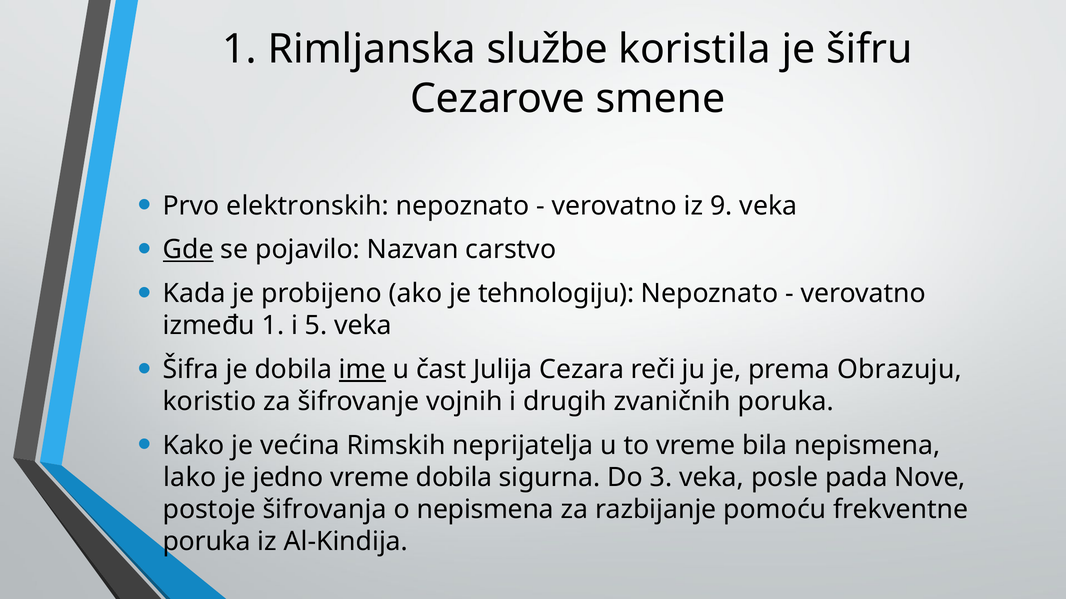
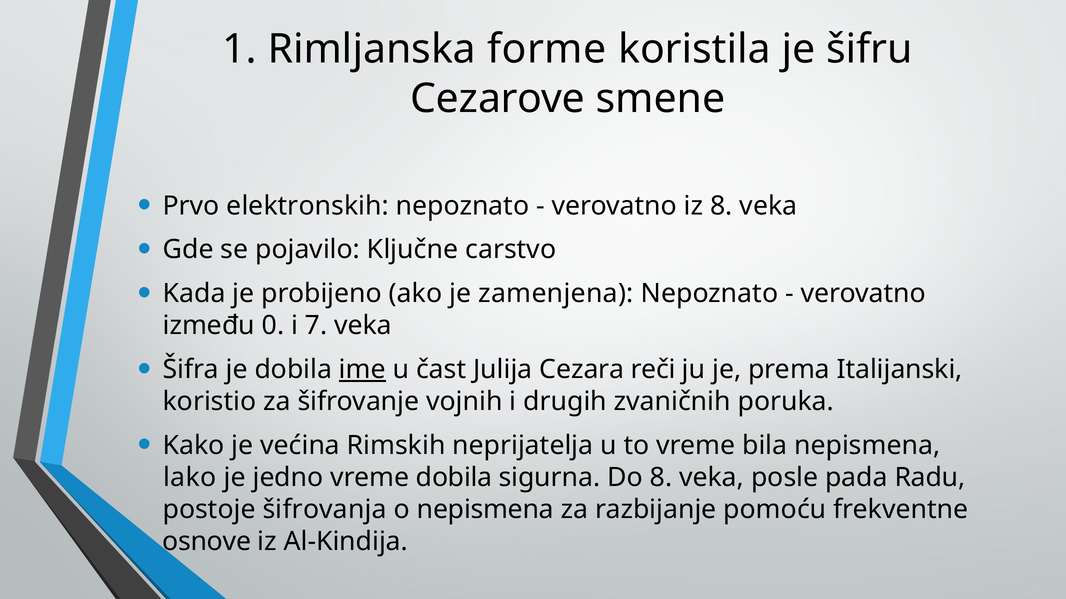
službe: službe -> forme (547, 49)
iz 9: 9 -> 8 (721, 206)
Gde underline: present -> none (188, 250)
Nazvan: Nazvan -> Ključne (413, 250)
tehnologiju: tehnologiju -> zamenjena (556, 294)
između 1: 1 -> 0 (273, 326)
5: 5 -> 7 (316, 326)
Obrazuju: Obrazuju -> Italijanski (900, 370)
Do 3: 3 -> 8 (661, 478)
Nove: Nove -> Radu (930, 478)
poruka: poruka -> osnove (207, 542)
